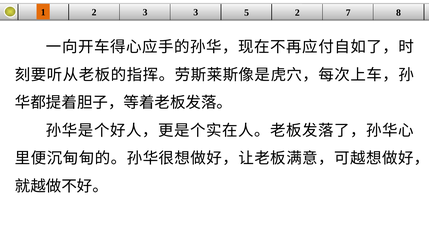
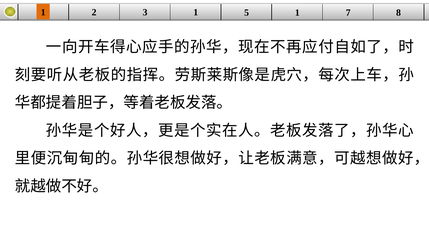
3 3: 3 -> 1 (196, 12)
5 2: 2 -> 1 (297, 13)
